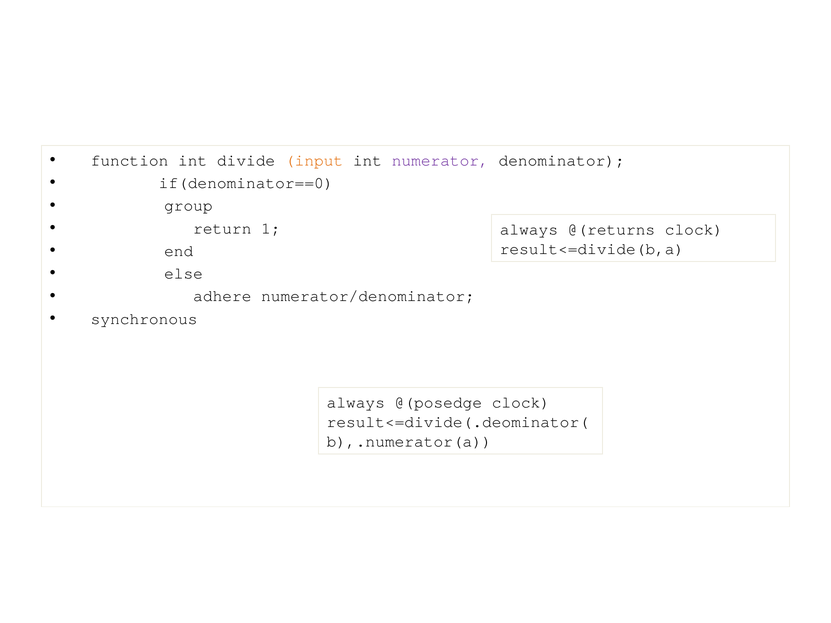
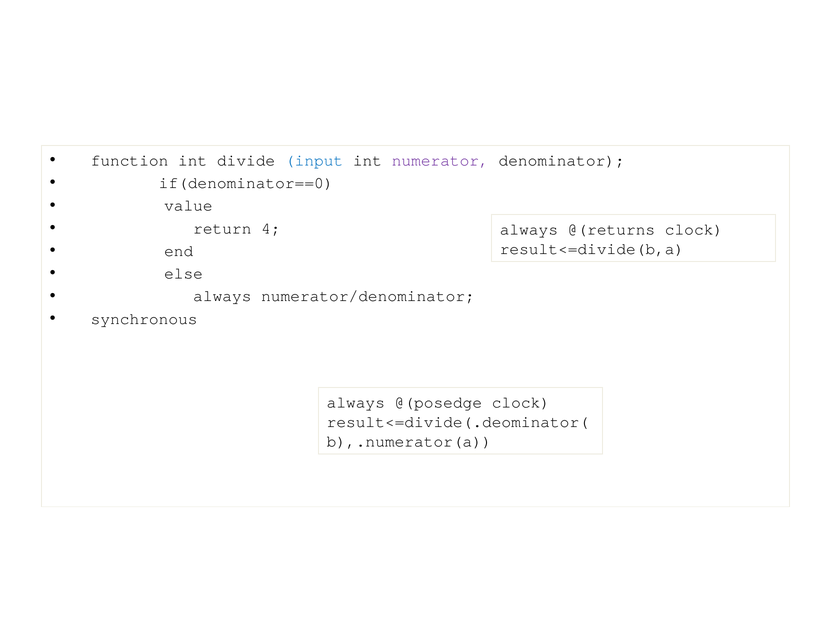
input colour: orange -> blue (314, 160)
group: group -> value (188, 206)
1: 1 -> 4 (271, 228)
adhere: adhere -> always (222, 296)
